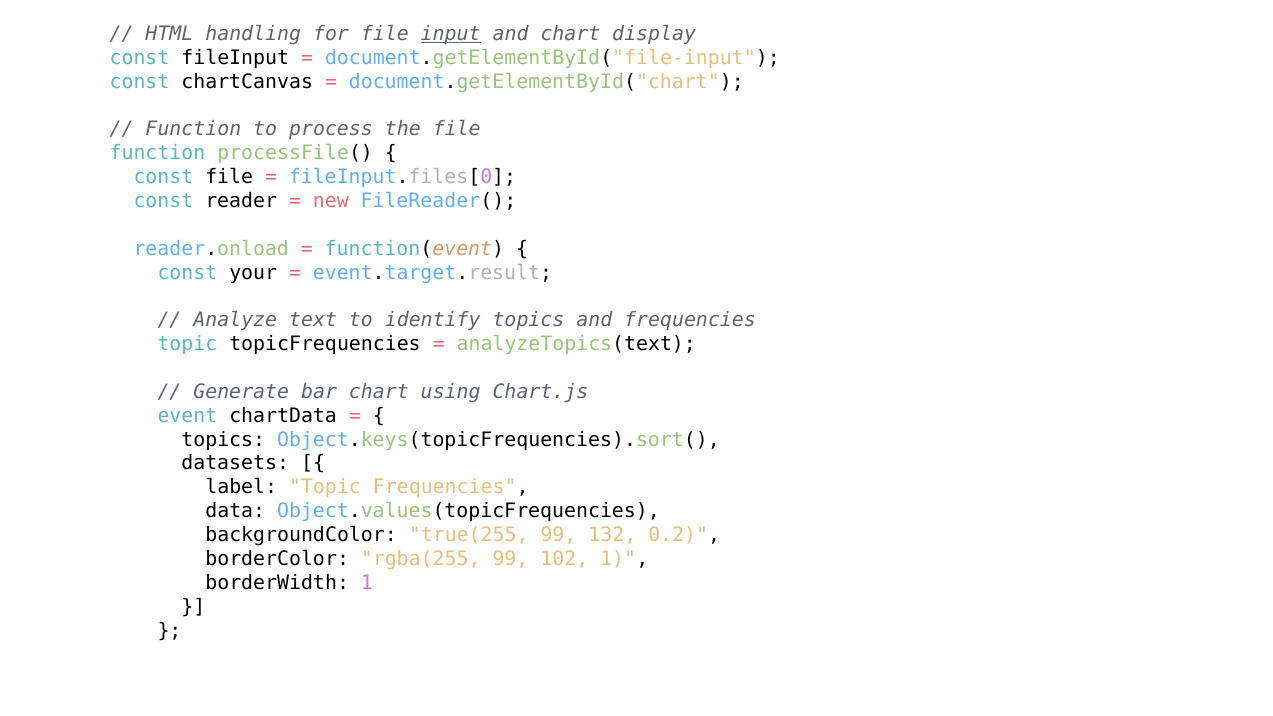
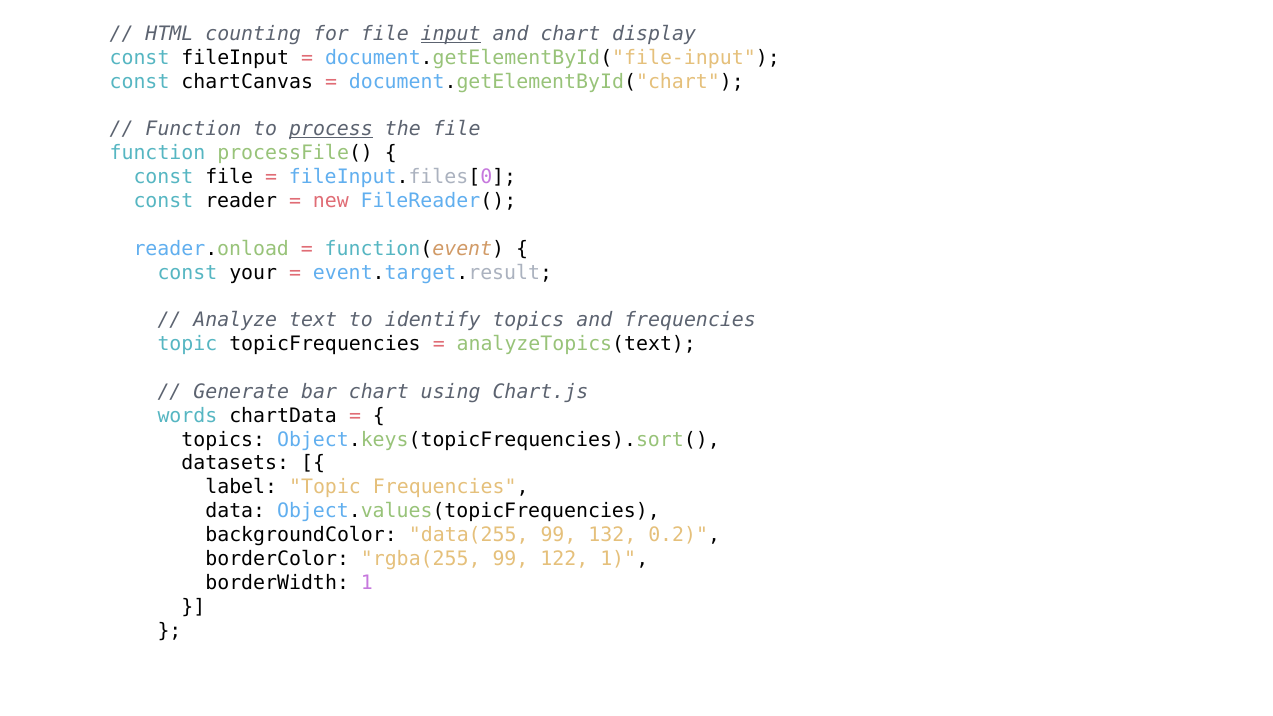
handling: handling -> counting (253, 34)
process underline: none -> present (331, 129)
event: event -> words (187, 416)
true(255: true(255 -> data(255 (469, 535)
102: 102 -> 122 (564, 559)
